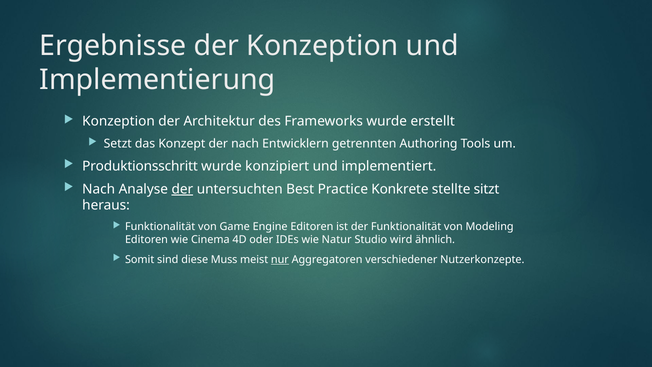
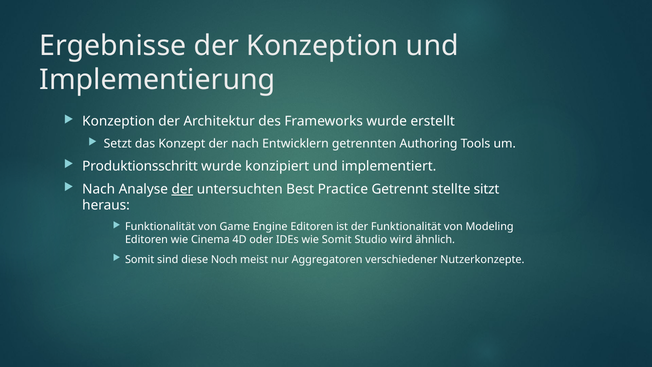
Konkrete: Konkrete -> Getrennt (400, 189)
wie Natur: Natur -> Somit (337, 240)
Muss: Muss -> Noch (224, 259)
nur underline: present -> none (280, 259)
